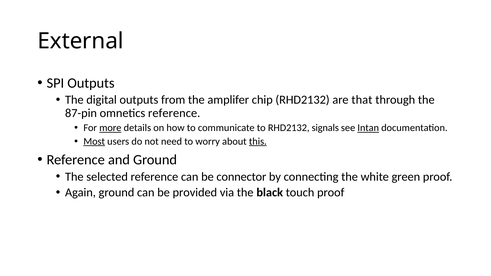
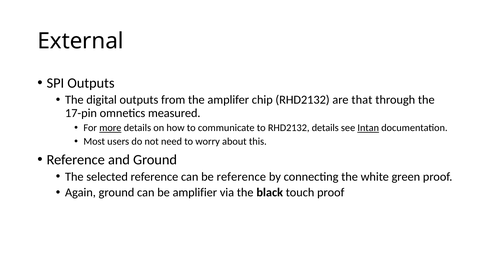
87-pin: 87-pin -> 17-pin (81, 113)
omnetics reference: reference -> measured (174, 113)
RHD2132 signals: signals -> details (325, 128)
Most underline: present -> none (94, 141)
this underline: present -> none (258, 141)
be connector: connector -> reference (241, 177)
provided: provided -> amplifier (195, 193)
